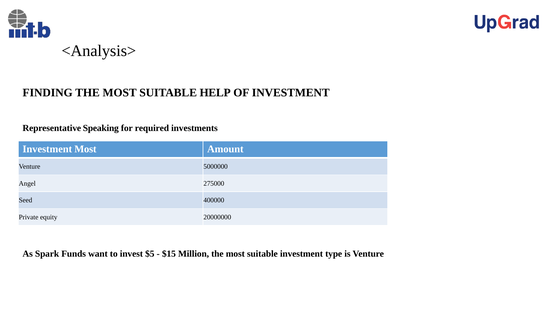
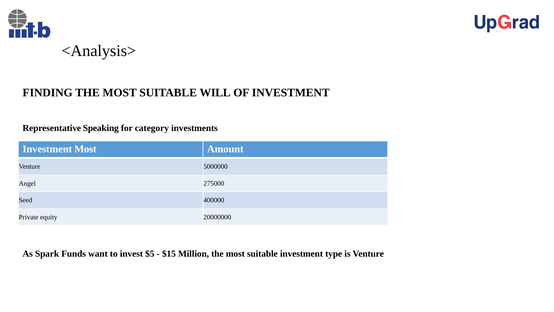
HELP: HELP -> WILL (215, 93)
required: required -> category (152, 128)
